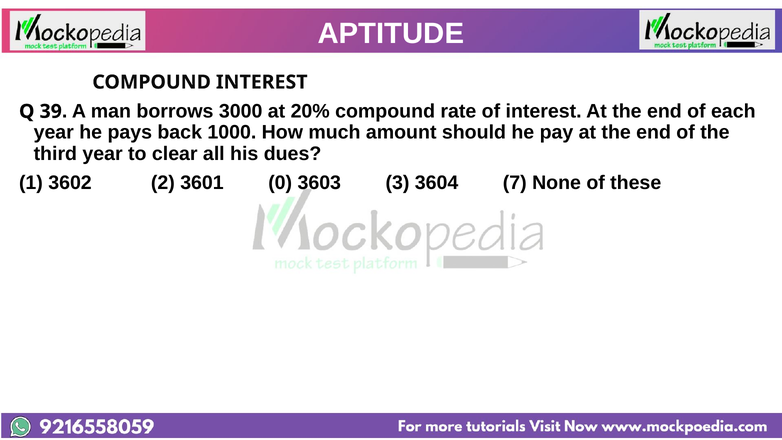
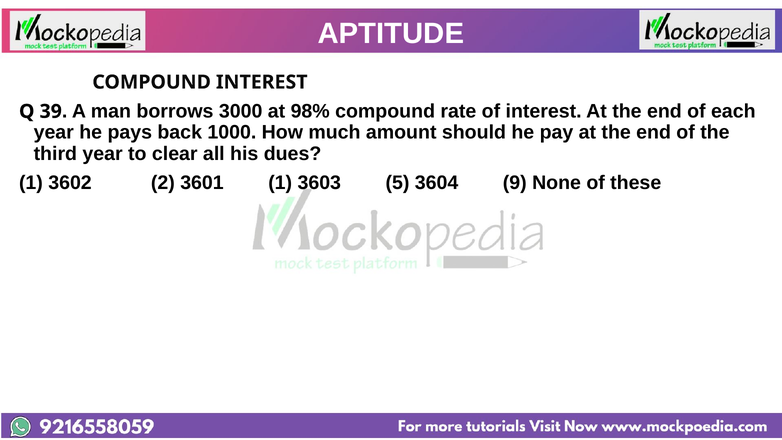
20%: 20% -> 98% (310, 111)
3601 0: 0 -> 1 (280, 183)
3: 3 -> 5 (397, 183)
7: 7 -> 9 (515, 183)
